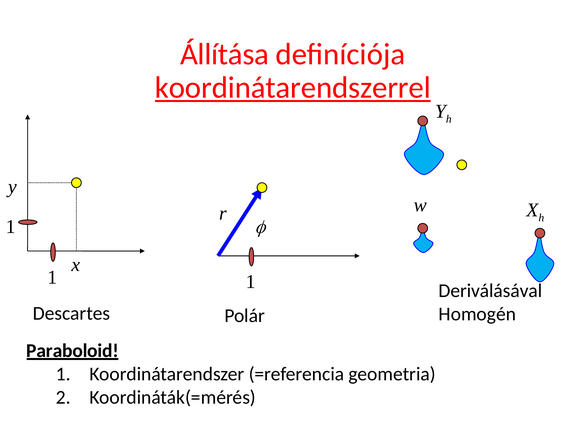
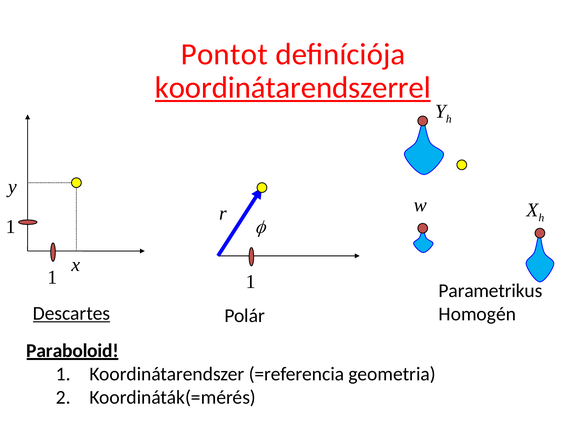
Állítása: Állítása -> Pontot (224, 54)
Deriválásával: Deriválásával -> Parametrikus (490, 291)
Descartes underline: none -> present (72, 314)
